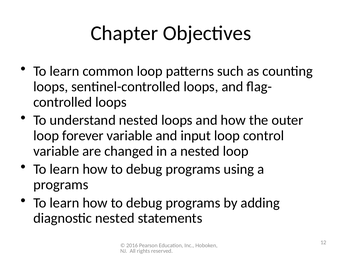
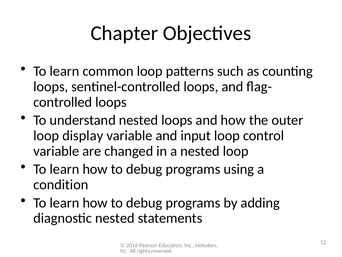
forever: forever -> display (83, 135)
programs: programs -> condition (61, 184)
